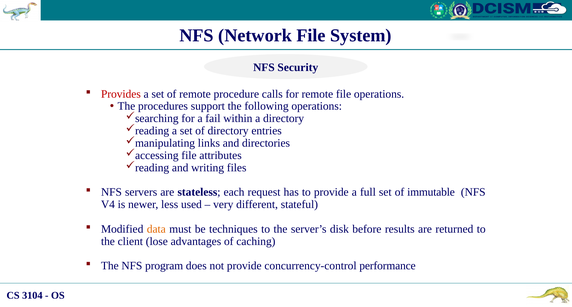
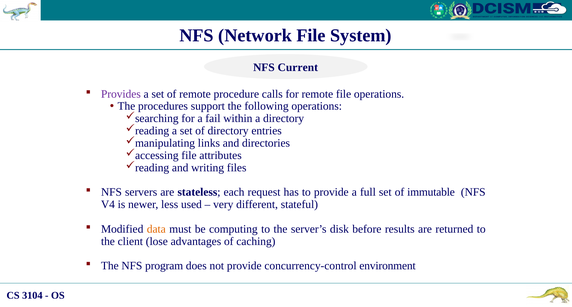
Security: Security -> Current (298, 67)
Provides colour: red -> purple (121, 94)
techniques: techniques -> computing (233, 229)
performance: performance -> environment (388, 265)
